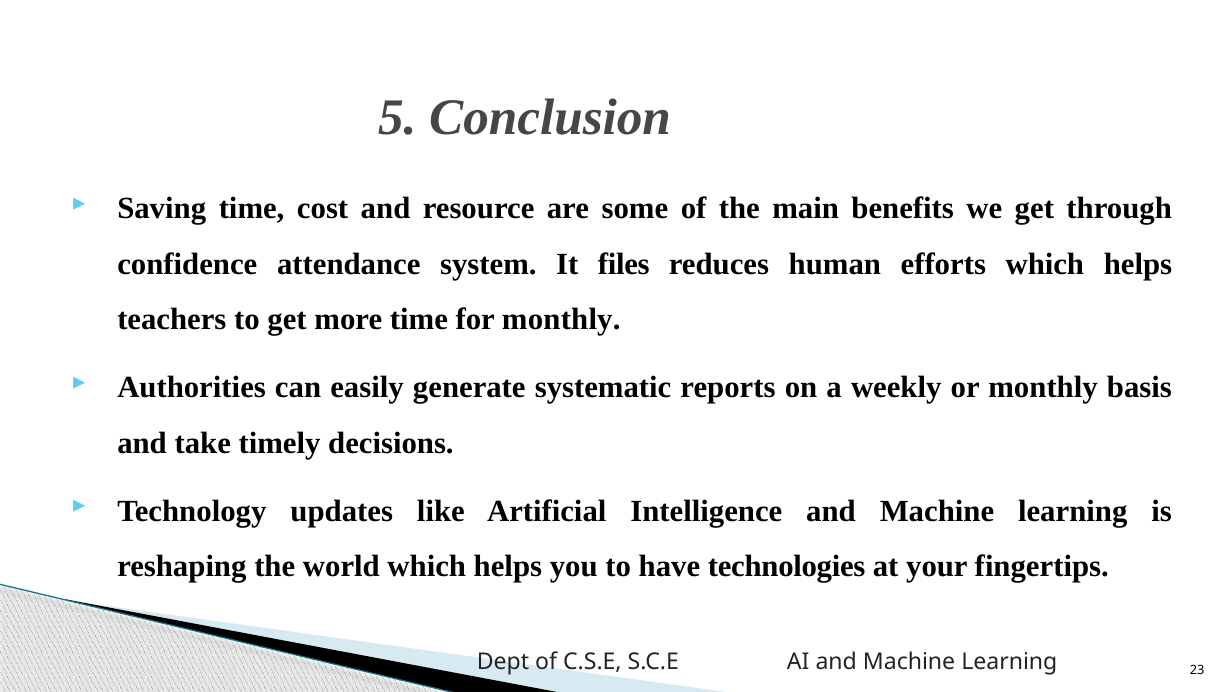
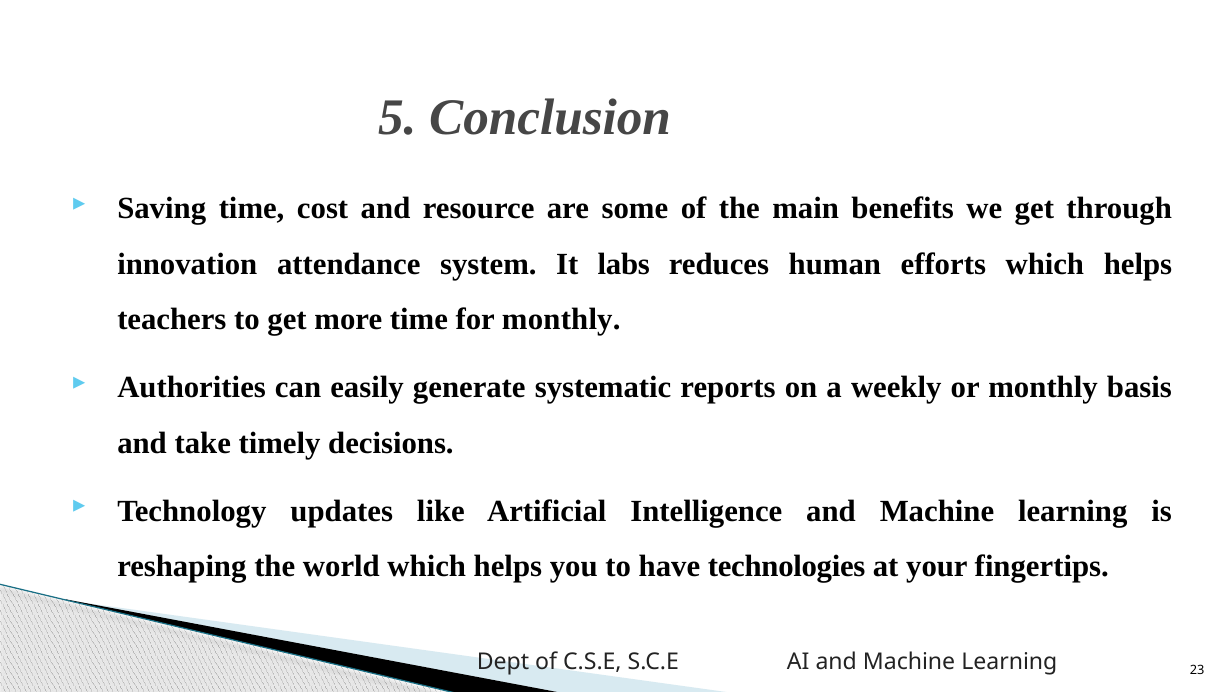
confidence: confidence -> innovation (187, 264)
files: files -> labs (624, 264)
